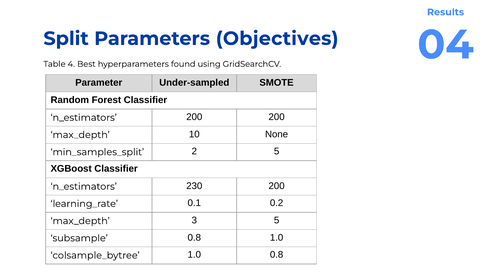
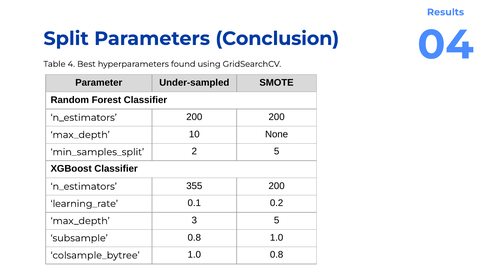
Objectives: Objectives -> Conclusion (277, 39)
230: 230 -> 355 (194, 186)
